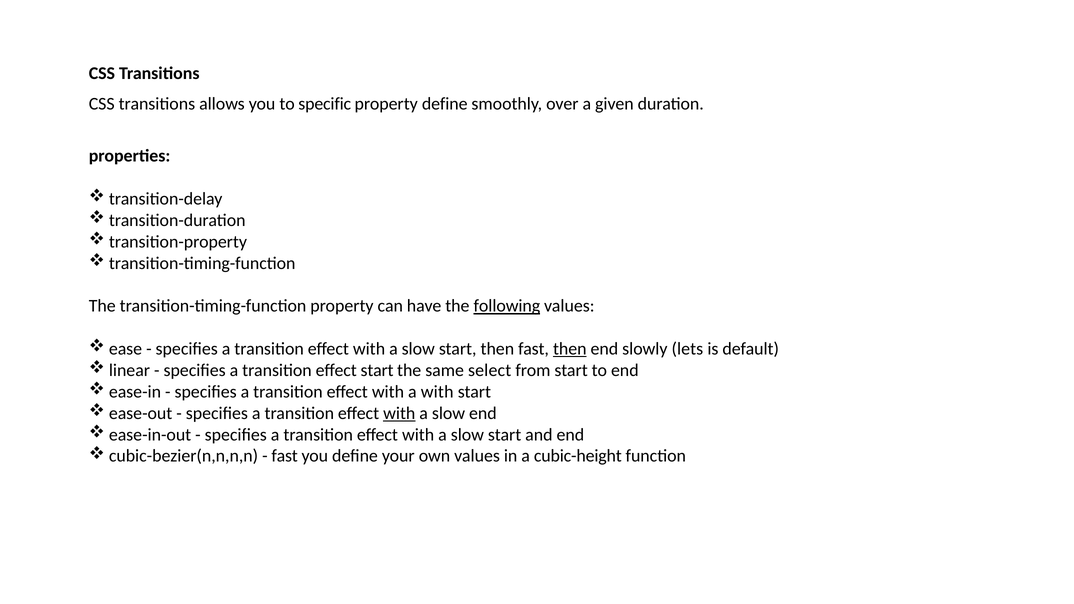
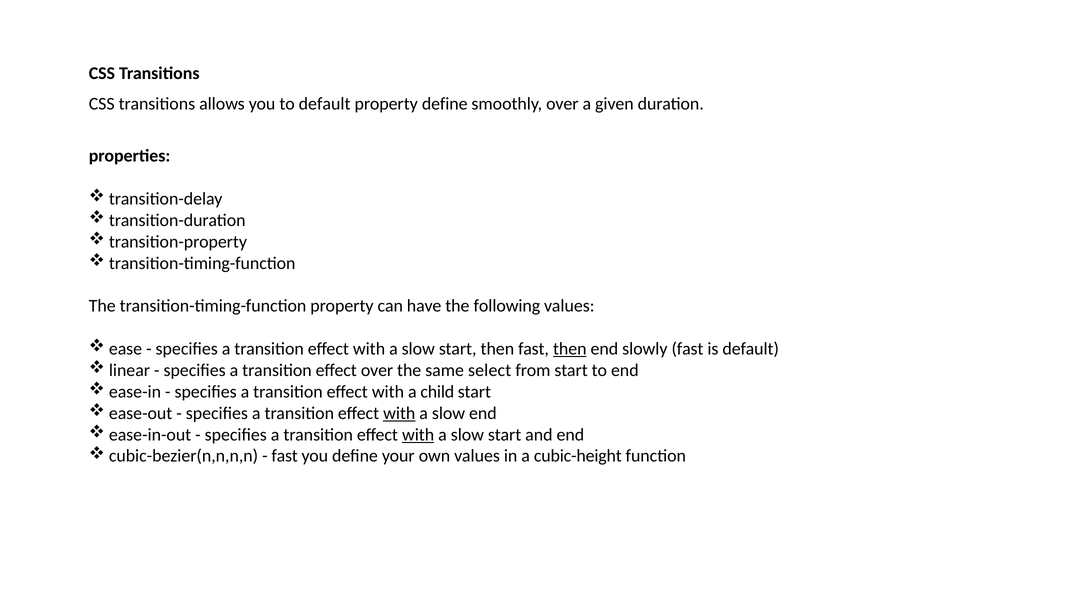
to specific: specific -> default (325, 104)
following underline: present -> none (507, 306)
slowly lets: lets -> fast (687, 349)
effect start: start -> over (377, 370)
a with: with -> child (437, 392)
with underline: none -> present (418, 435)
